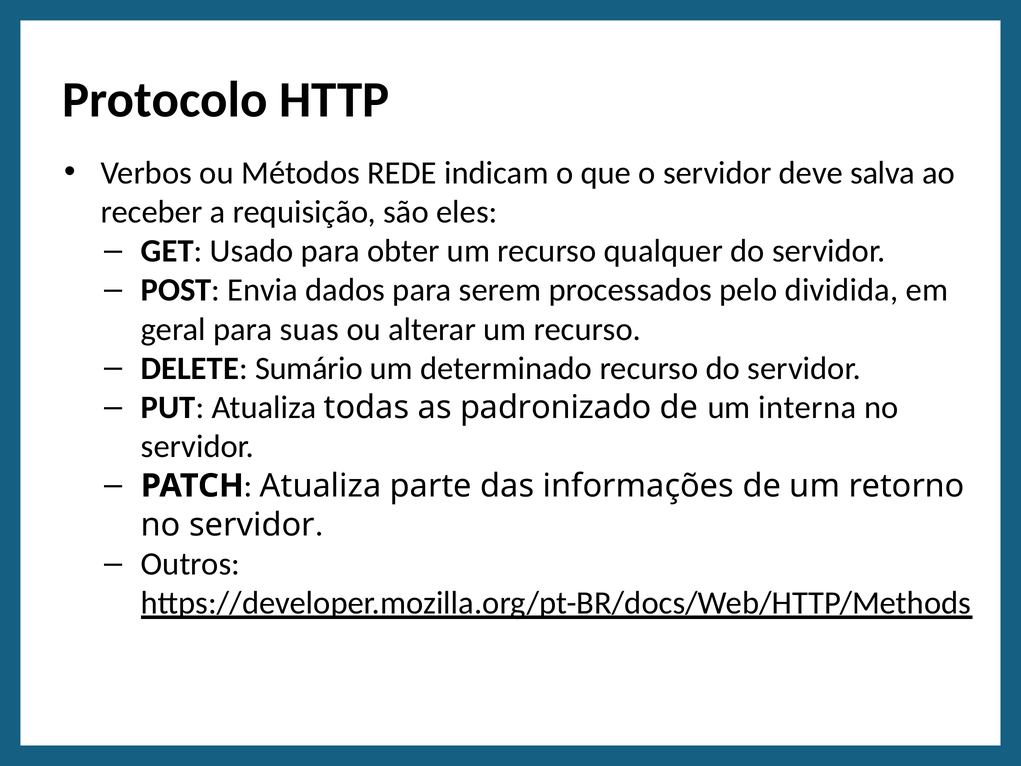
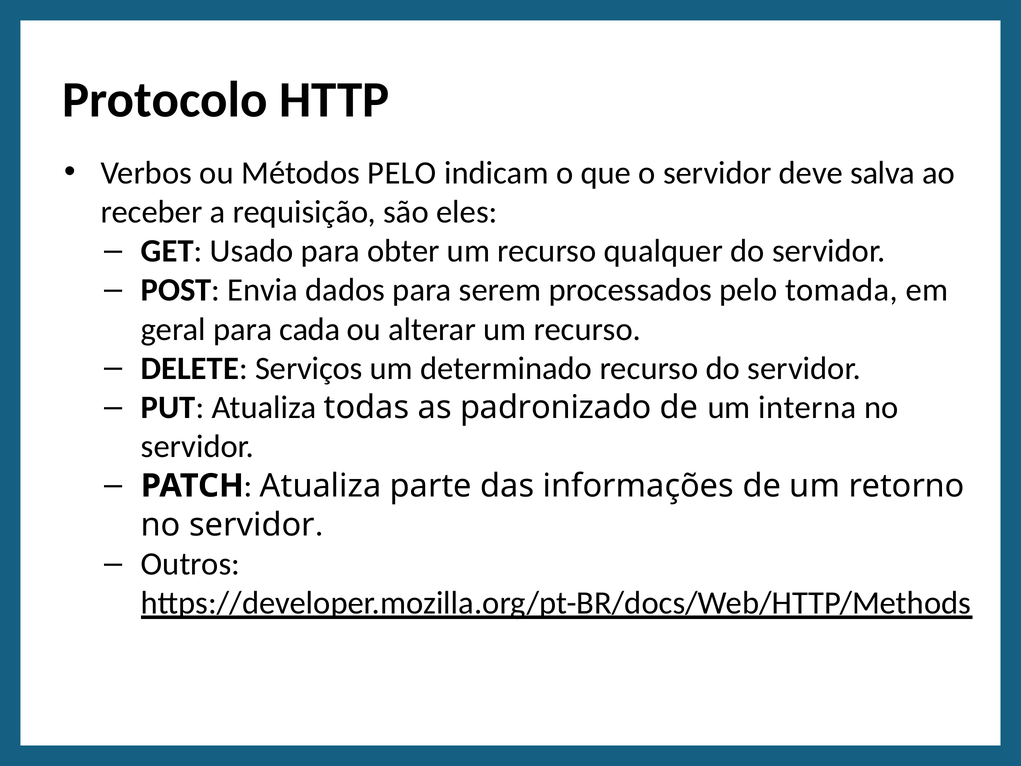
Métodos REDE: REDE -> PELO (402, 173)
dividida: dividida -> tomada (841, 290)
suas: suas -> cada (310, 329)
Sumário: Sumário -> Serviços (309, 368)
